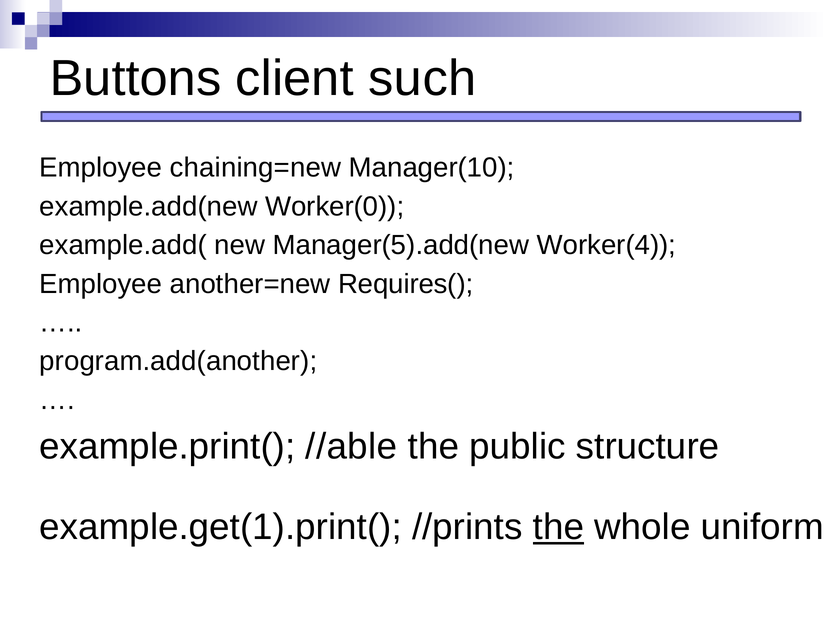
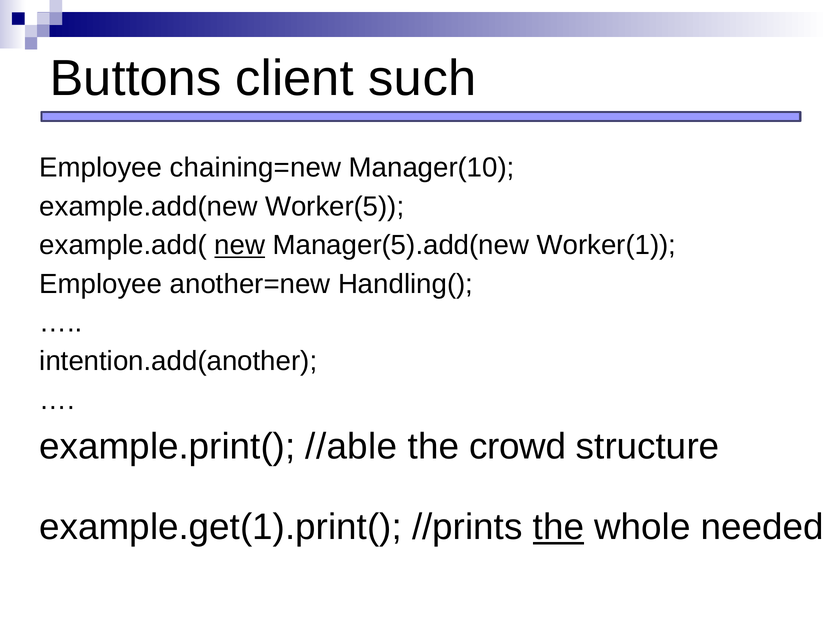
Worker(0: Worker(0 -> Worker(5 (335, 206)
new underline: none -> present (240, 245)
Worker(4: Worker(4 -> Worker(1 (606, 245)
Requires(: Requires( -> Handling( (406, 284)
program.add(another: program.add(another -> intention.add(another (178, 361)
public: public -> crowd (518, 446)
uniform: uniform -> needed (762, 527)
